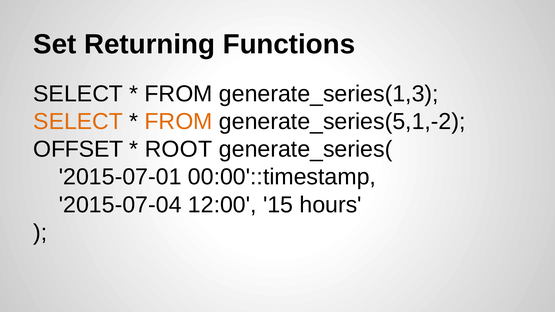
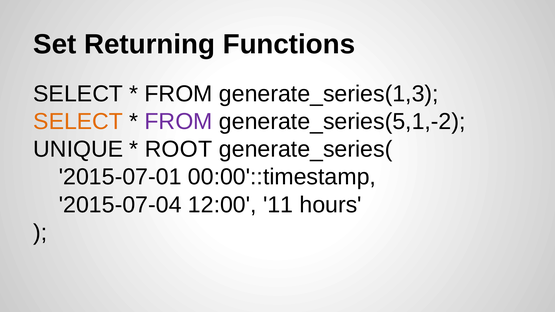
FROM colour: orange -> purple (179, 122)
OFFSET: OFFSET -> UNIQUE (78, 149)
15: 15 -> 11 (278, 205)
